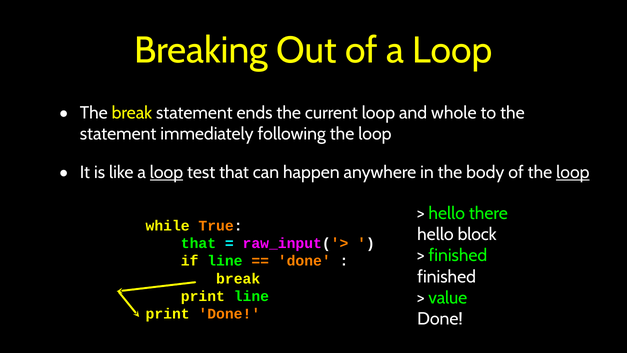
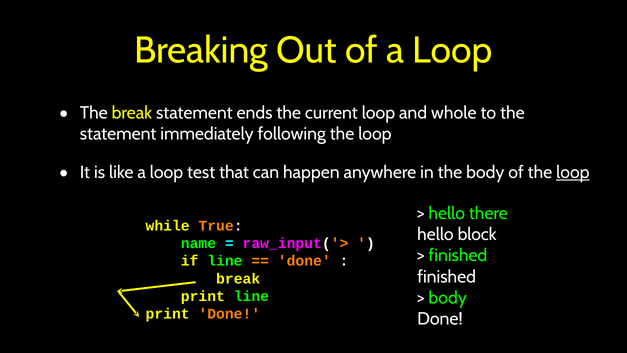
loop underline: present -> none (166, 172)
that: that -> name (198, 243)
value: value -> body (448, 298)
